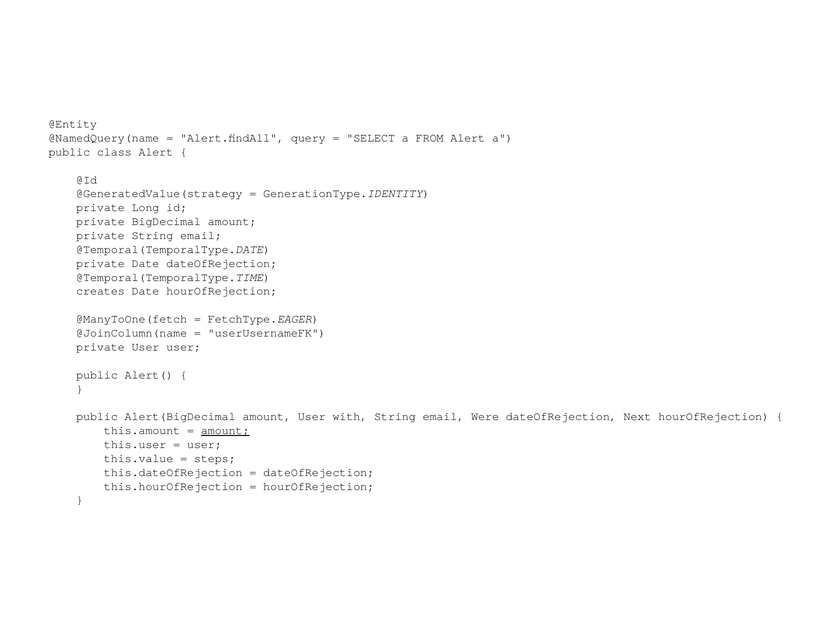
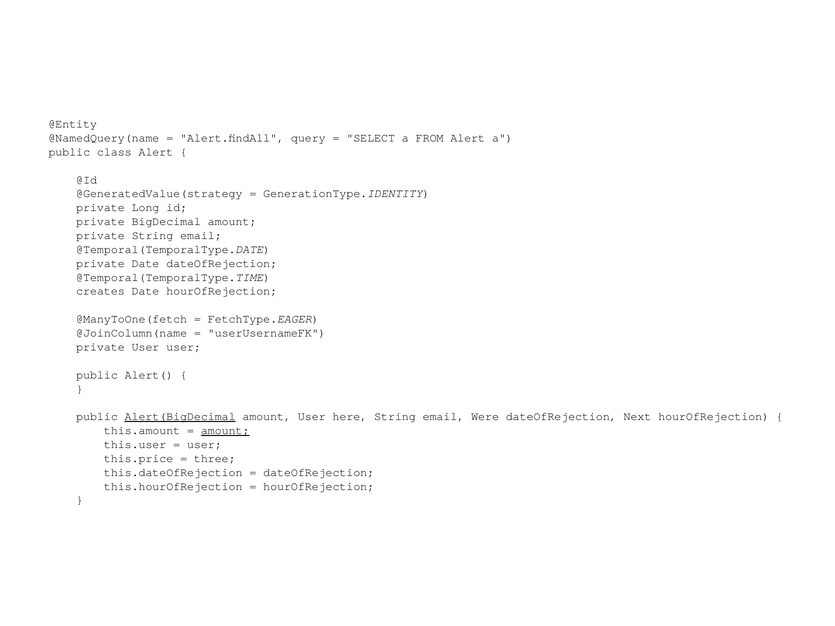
Alert(BigDecimal underline: none -> present (180, 417)
with: with -> here (350, 417)
this.value: this.value -> this.price (139, 459)
steps: steps -> three (215, 459)
